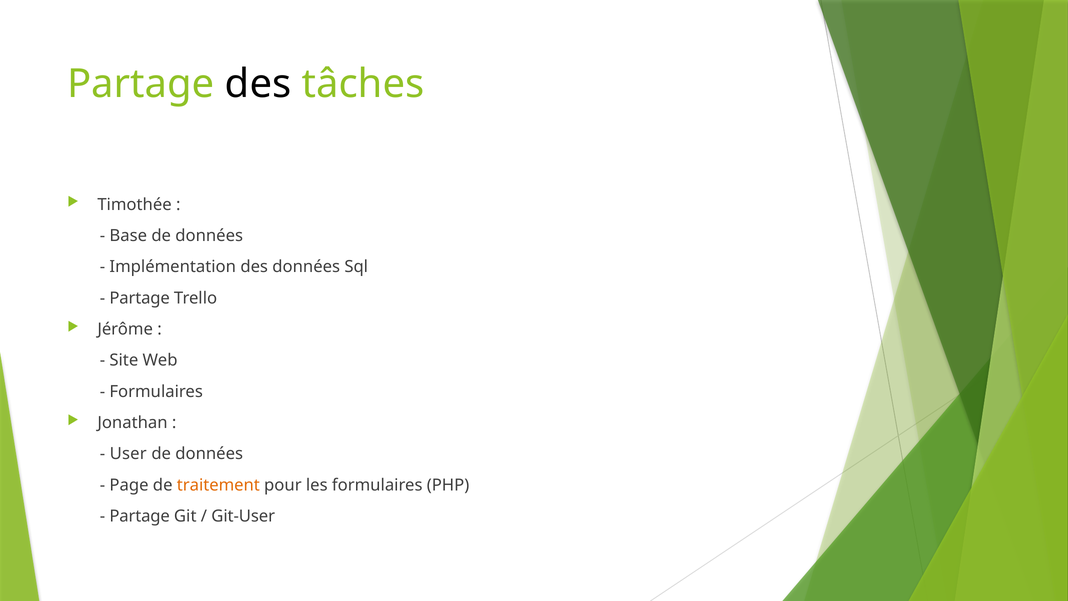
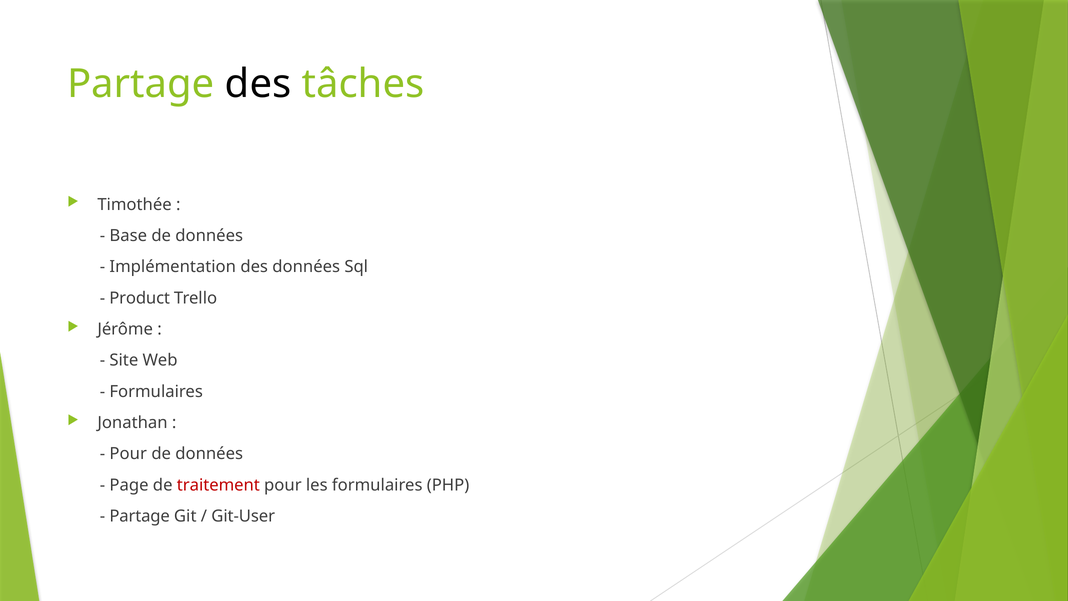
Partage: Partage -> Product (140, 298)
User: User -> Pour (128, 454)
traitement colour: orange -> red (218, 485)
